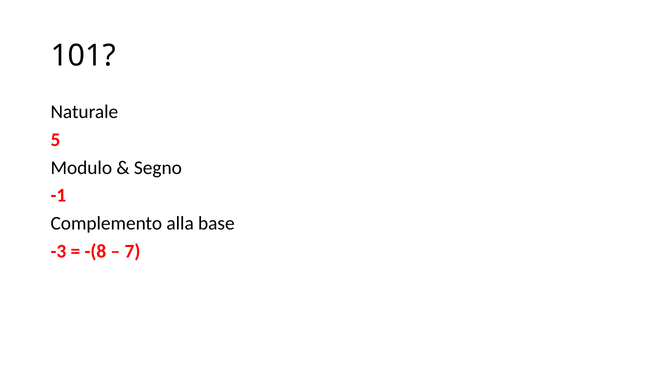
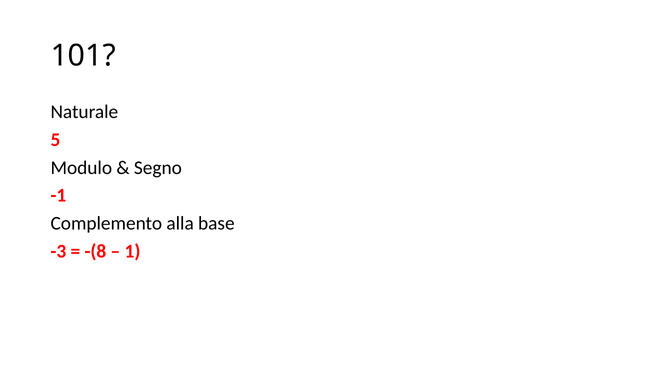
7: 7 -> 1 (133, 251)
